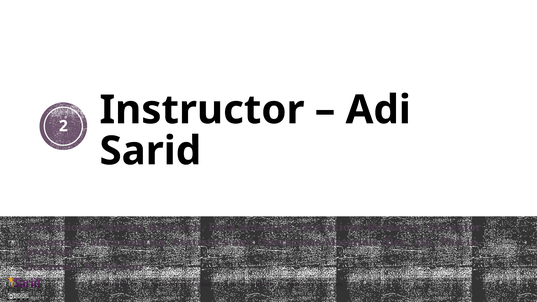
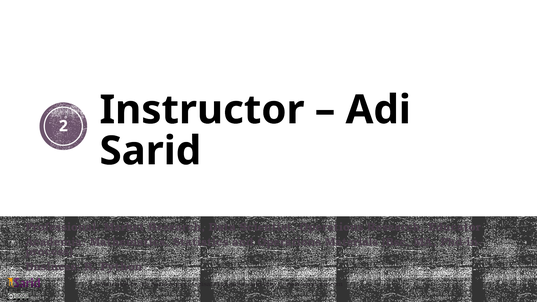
Scientist: Scientist -> Business (53, 267)
